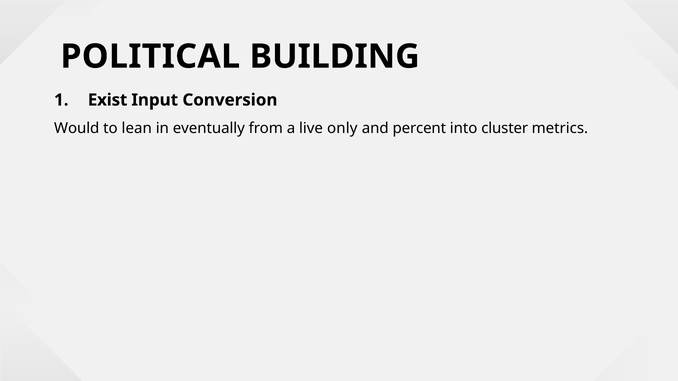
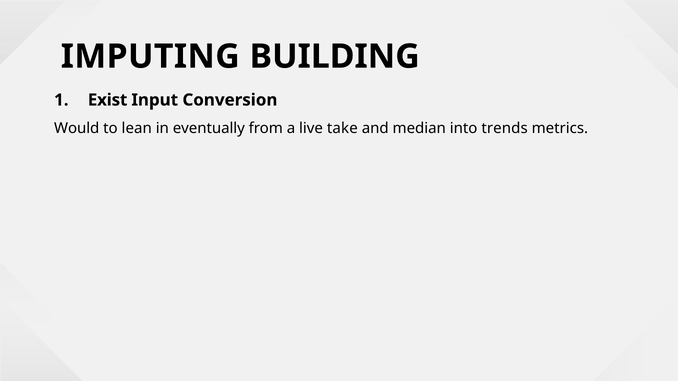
POLITICAL: POLITICAL -> IMPUTING (150, 57)
only: only -> take (342, 128)
percent: percent -> median (419, 128)
cluster: cluster -> trends (505, 128)
